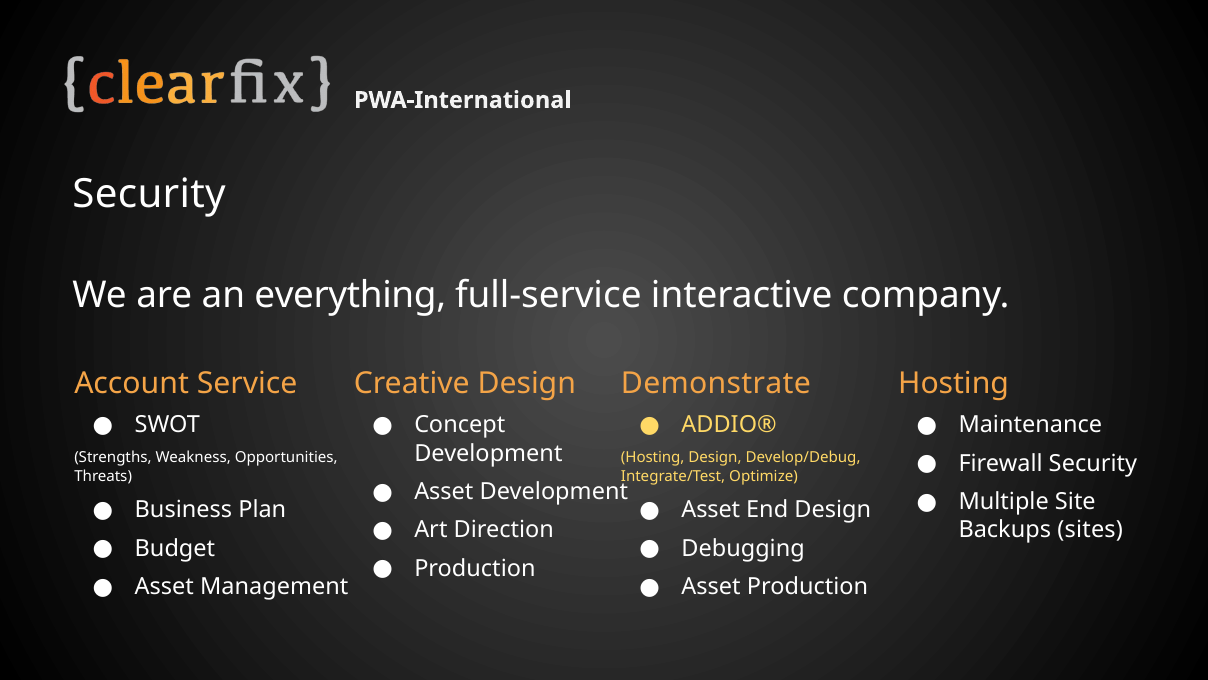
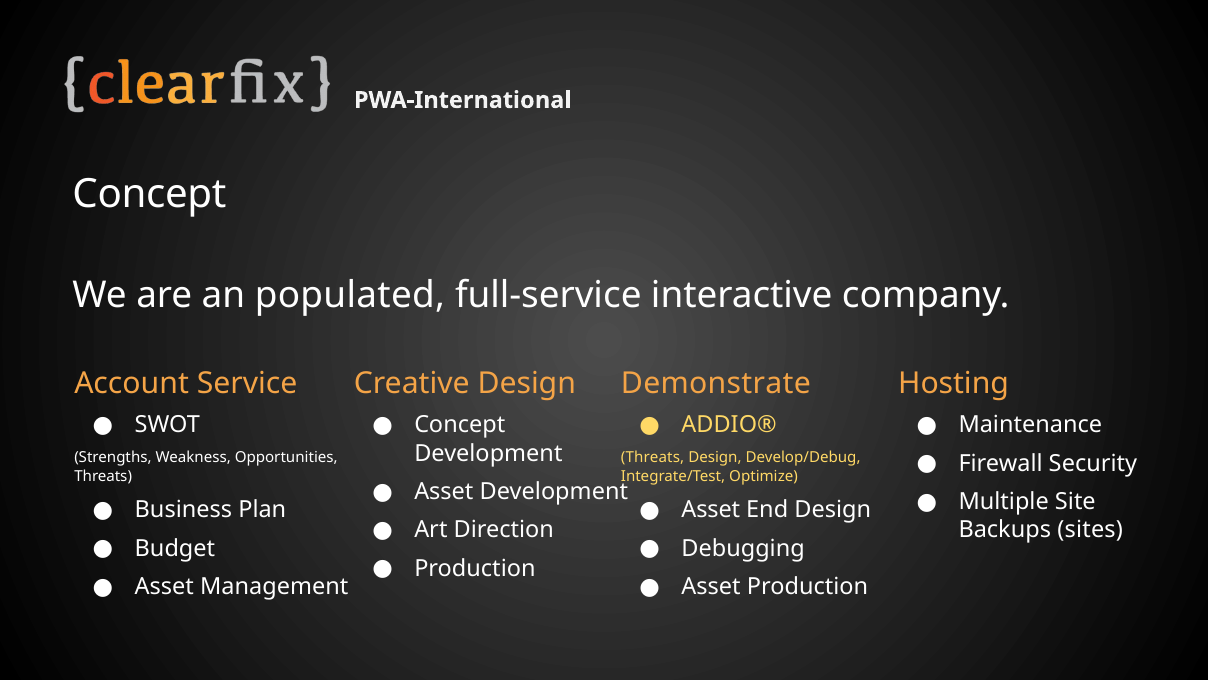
Security: Security -> Concept (149, 194)
everything: everything -> populated (350, 295)
Hosting: Hosting -> Threats (653, 458)
